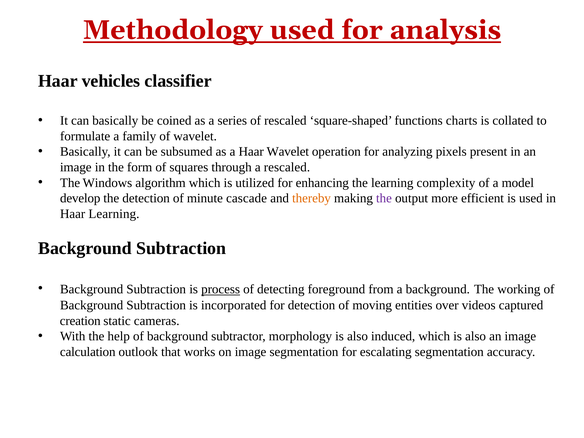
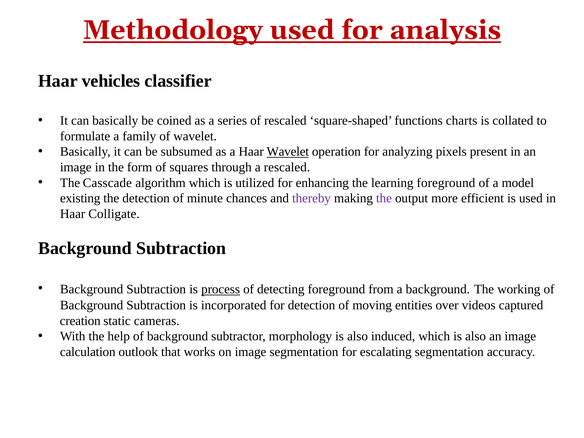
Wavelet underline: none -> present (288, 152)
Windows: Windows -> Casscade (107, 183)
learning complexity: complexity -> foreground (446, 183)
develop: develop -> existing (80, 198)
cascade: cascade -> chances (247, 198)
thereby colour: orange -> purple (311, 198)
Haar Learning: Learning -> Colligate (114, 214)
